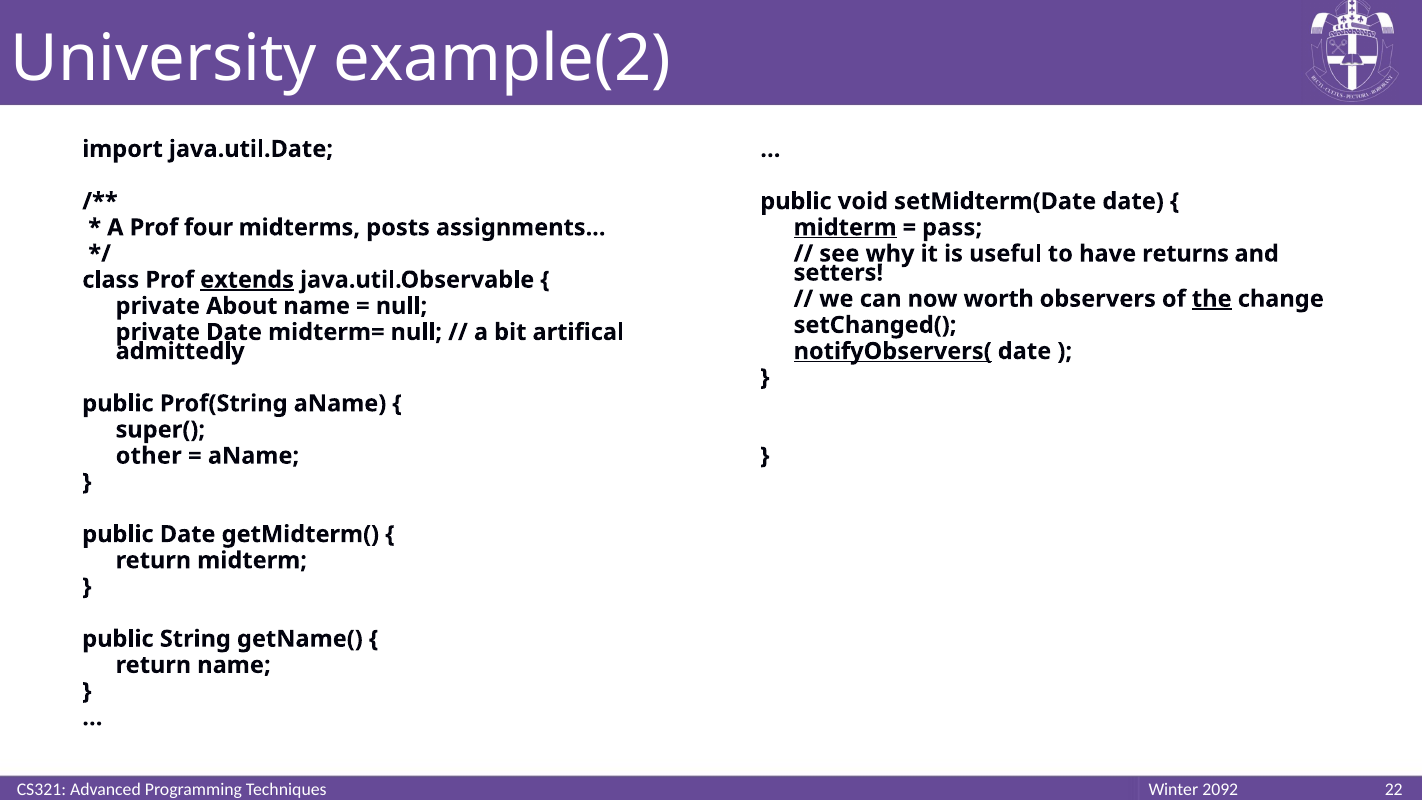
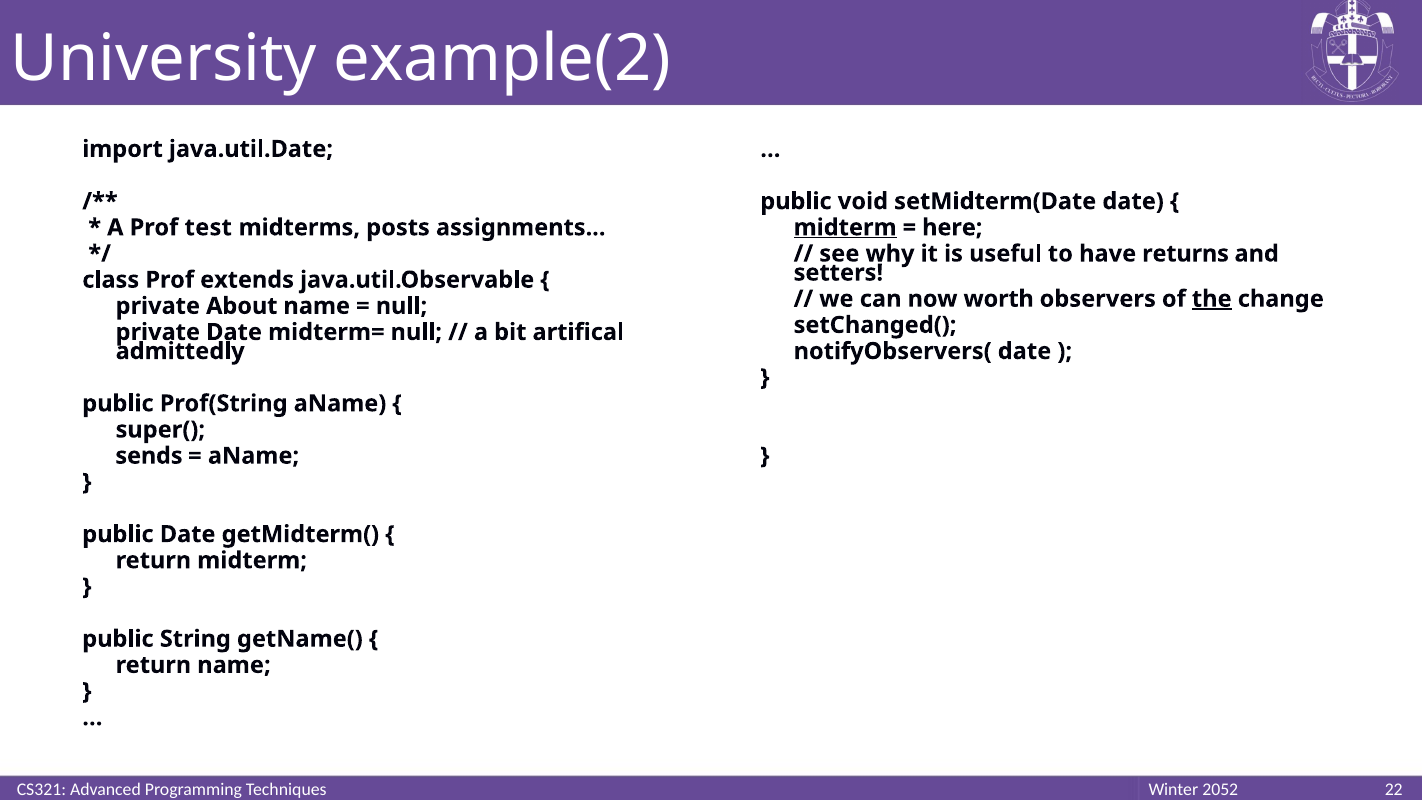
four: four -> test (208, 227)
pass: pass -> here (952, 227)
extends underline: present -> none (247, 280)
notifyObservers( underline: present -> none (893, 351)
other: other -> sends (149, 456)
2092: 2092 -> 2052 (1220, 789)
